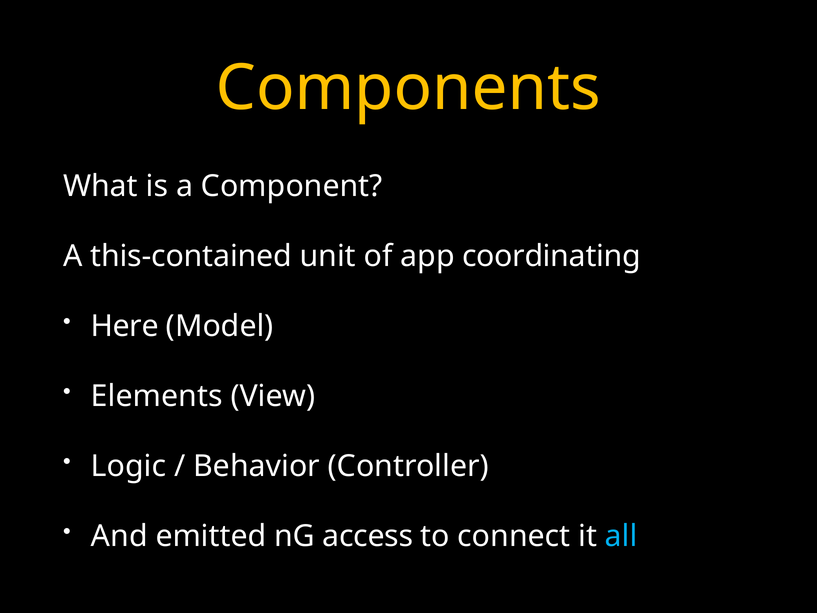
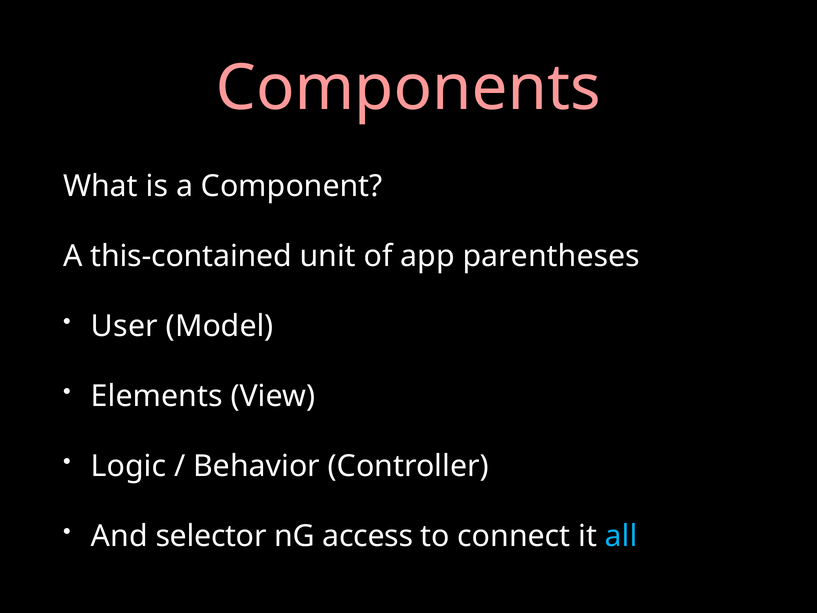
Components colour: yellow -> pink (408, 88)
coordinating: coordinating -> parentheses (551, 256)
Here: Here -> User (124, 326)
emitted: emitted -> selector (211, 536)
